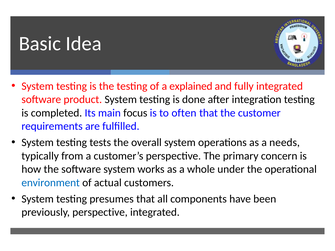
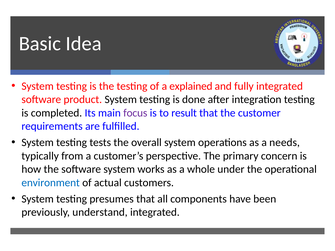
focus colour: black -> purple (135, 113)
often: often -> result (184, 113)
previously perspective: perspective -> understand (100, 212)
